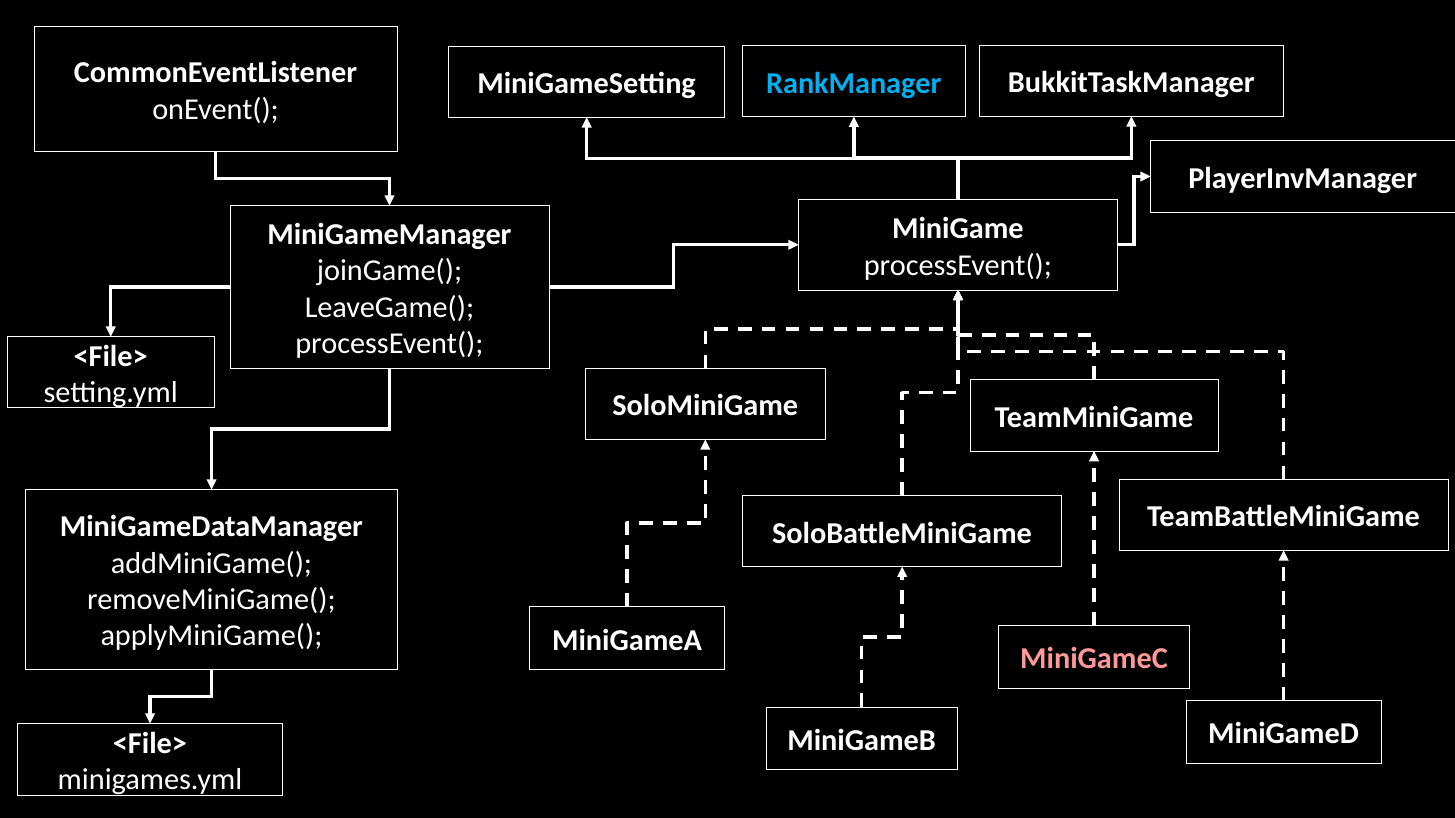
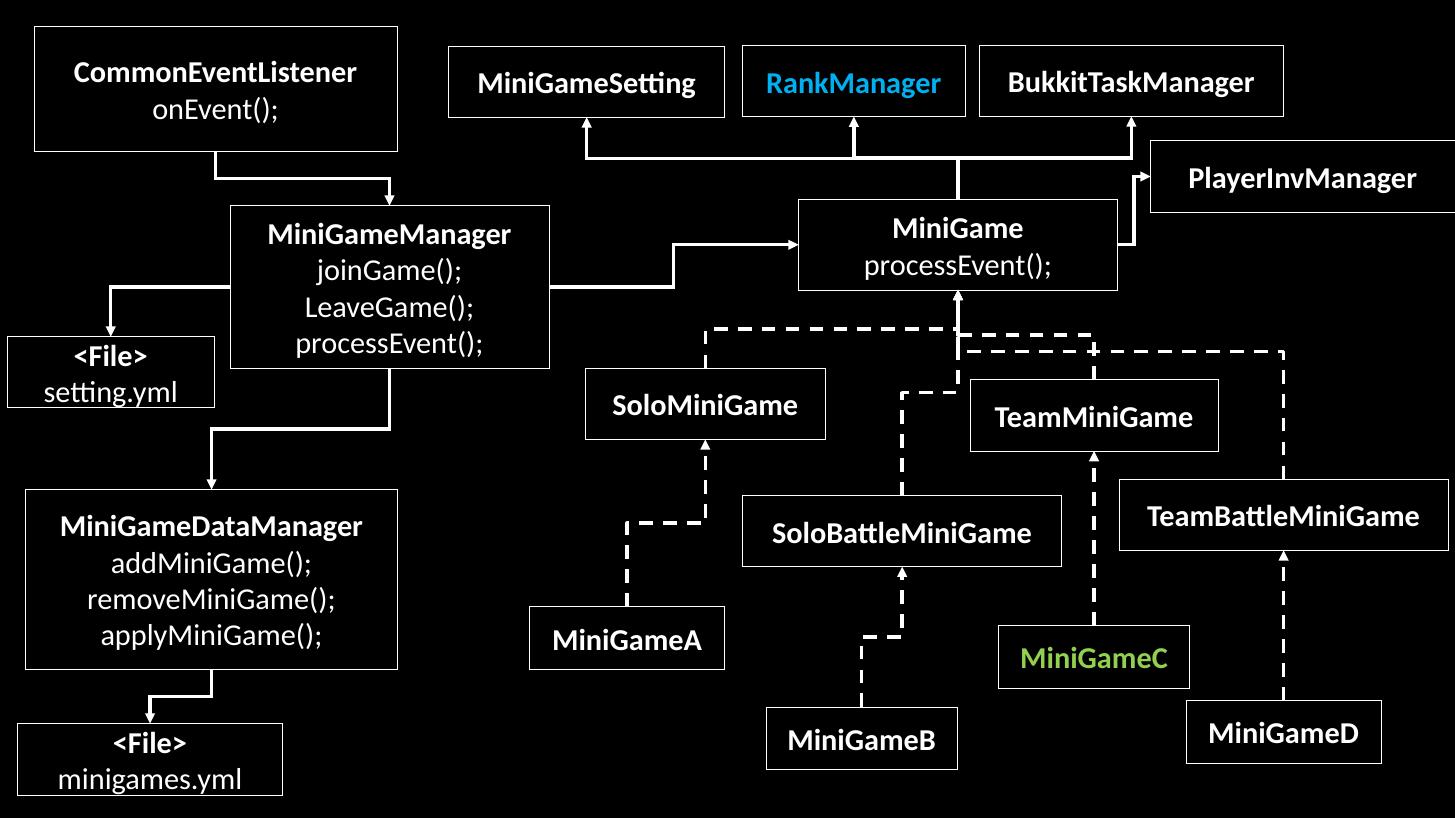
MiniGameC colour: pink -> light green (1094, 659)
